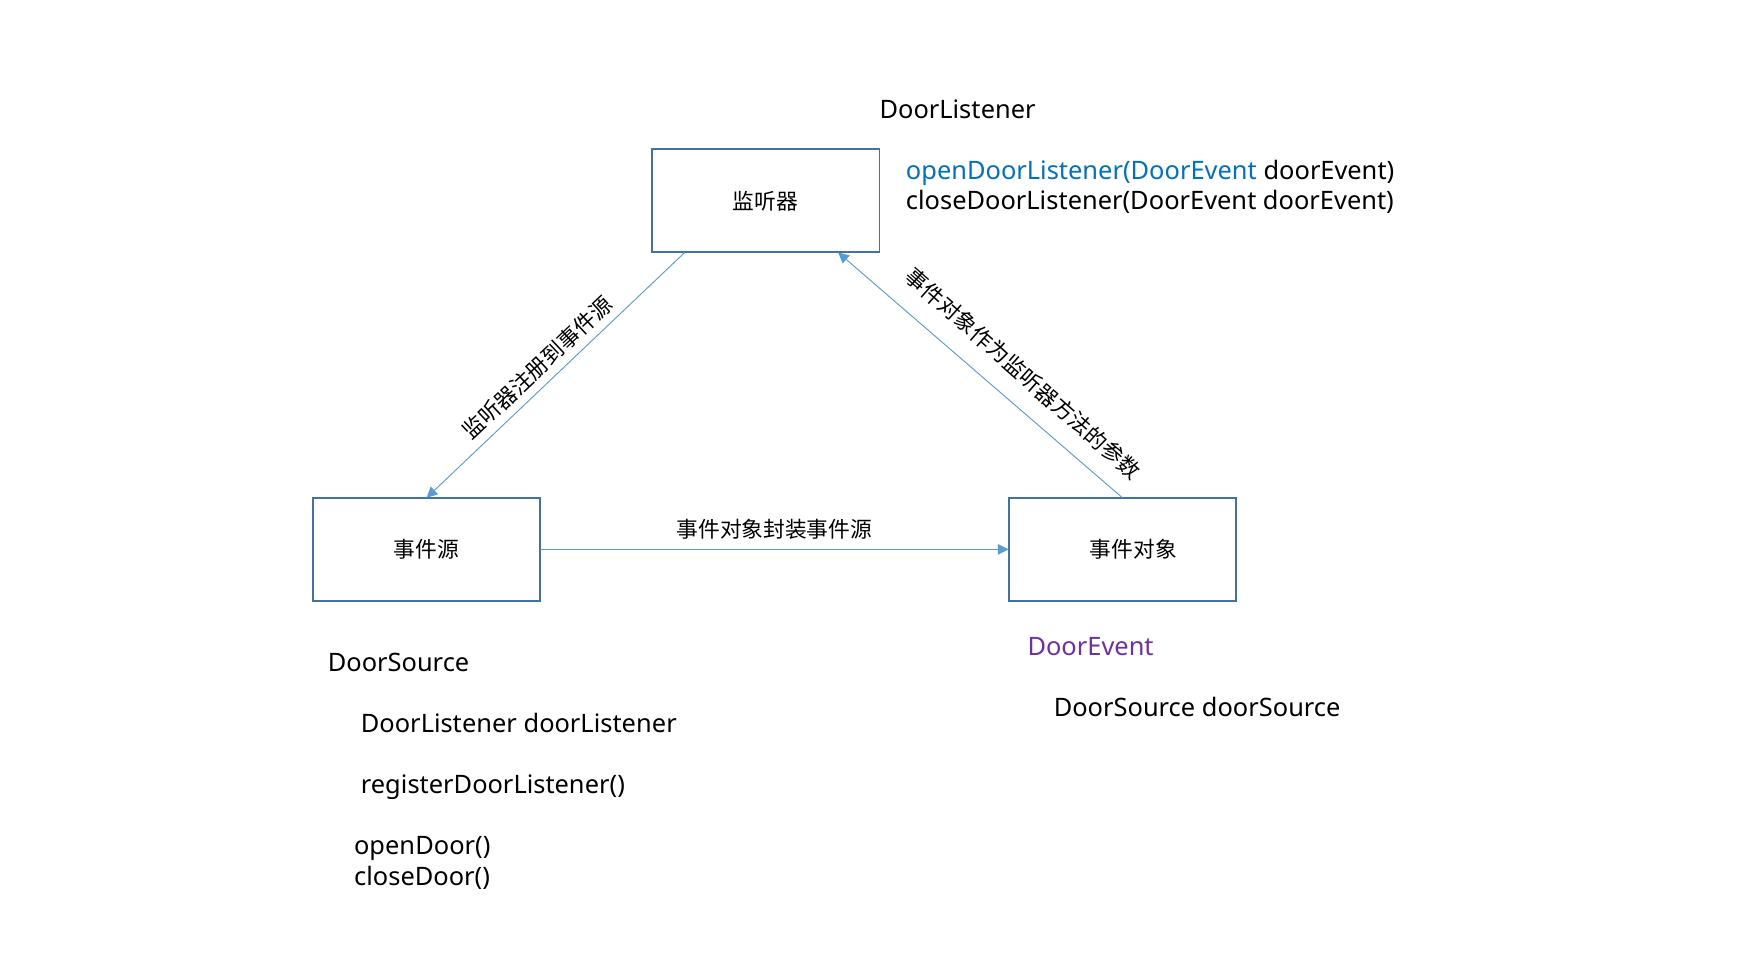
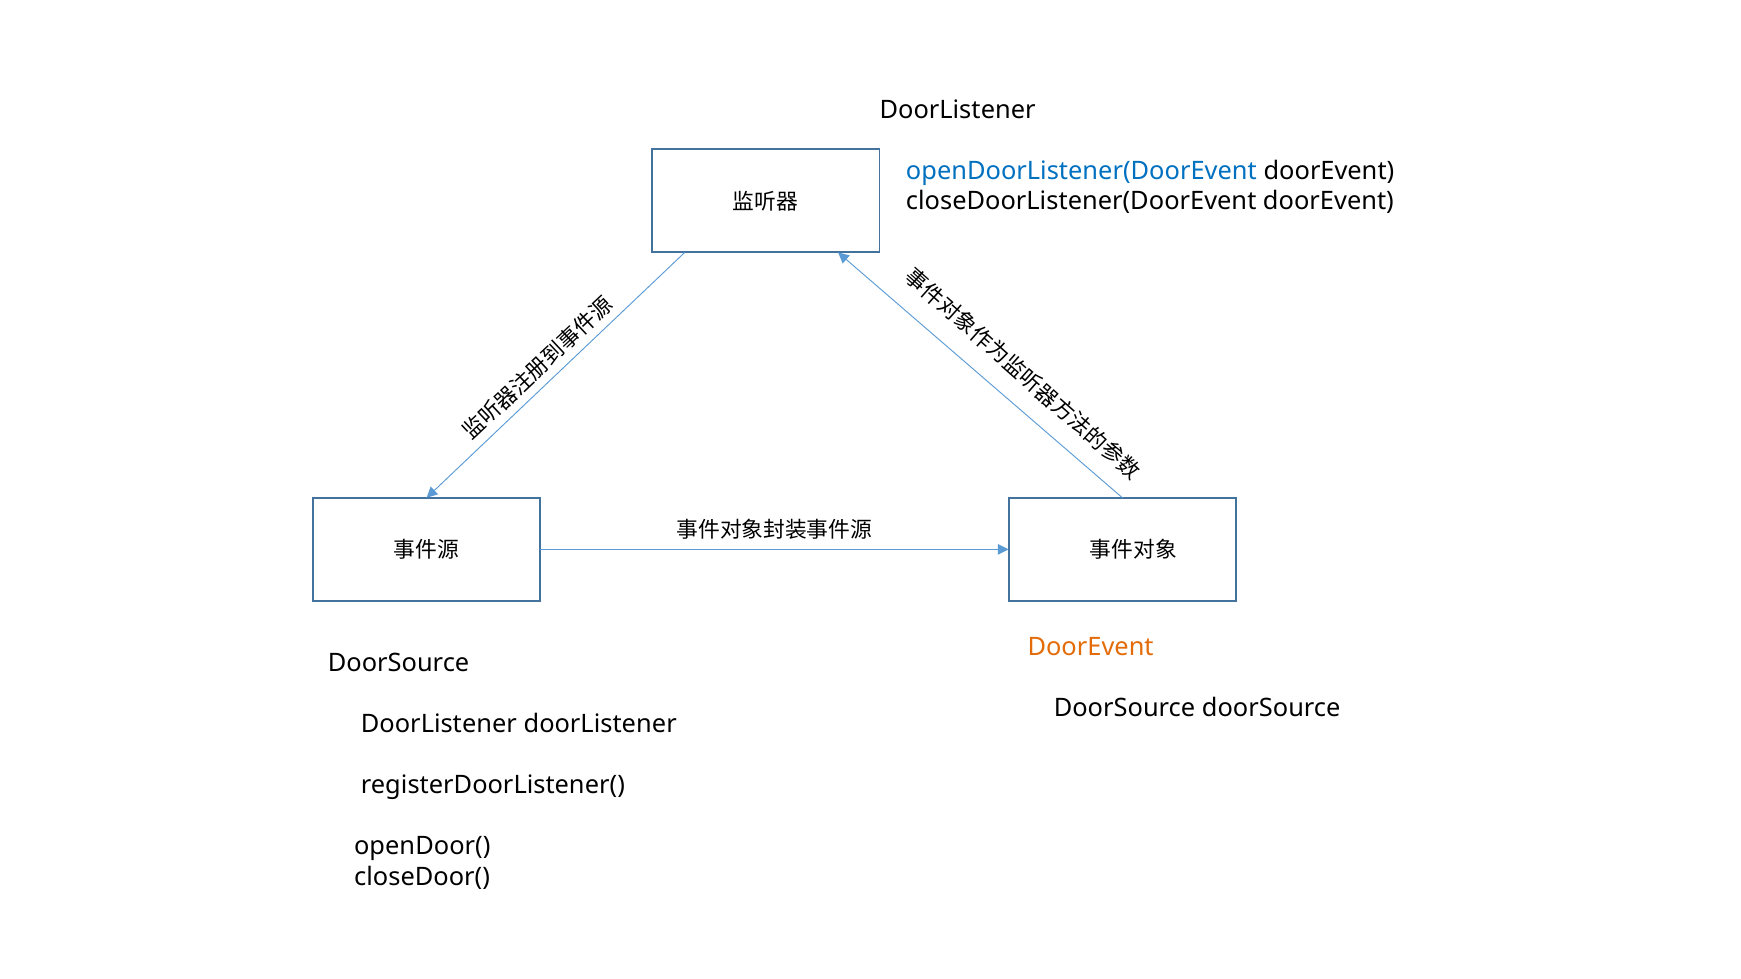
DoorEvent colour: purple -> orange (1091, 647)
